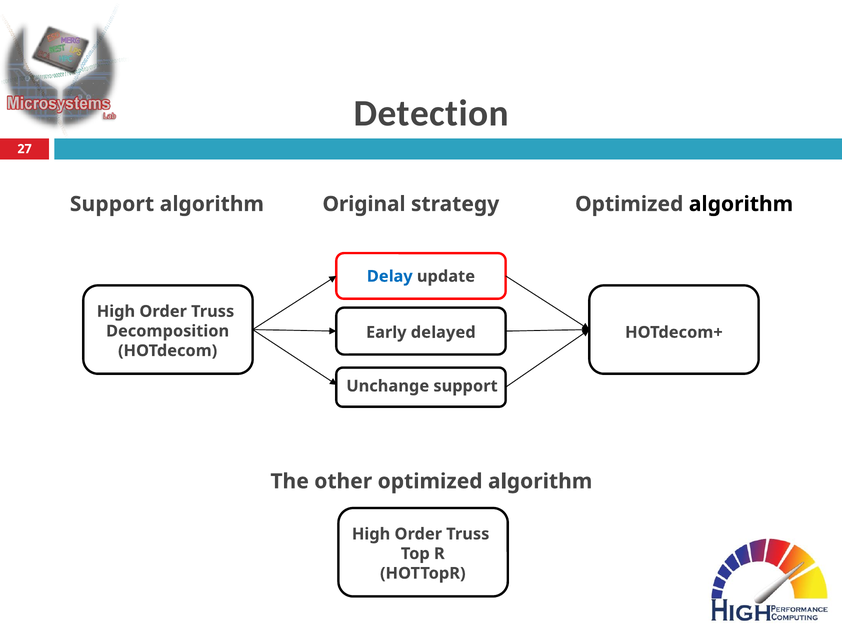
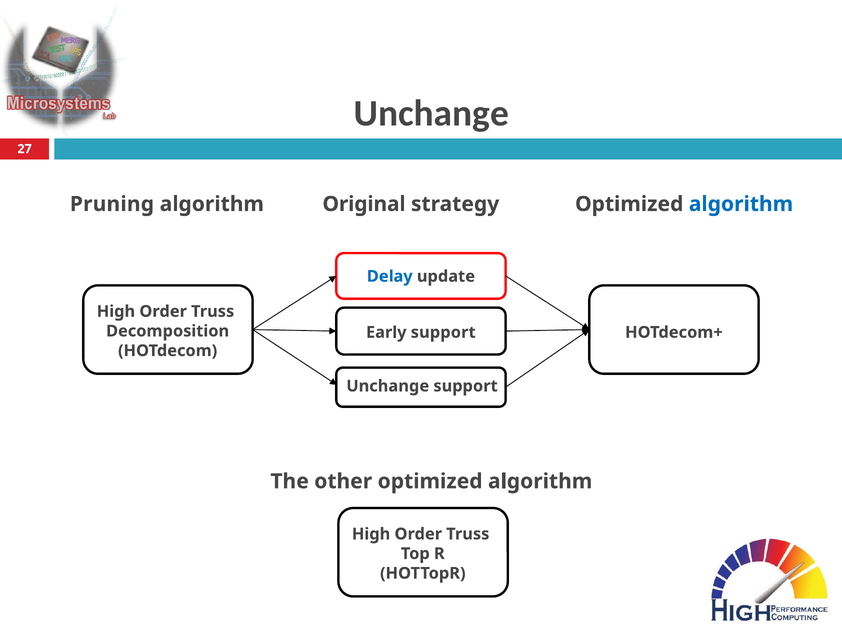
Detection: Detection -> Unchange (431, 113)
Support: Support -> Pruning (112, 204)
algorithm colour: black -> blue (741, 204)
Early delayed: delayed -> support (443, 333)
